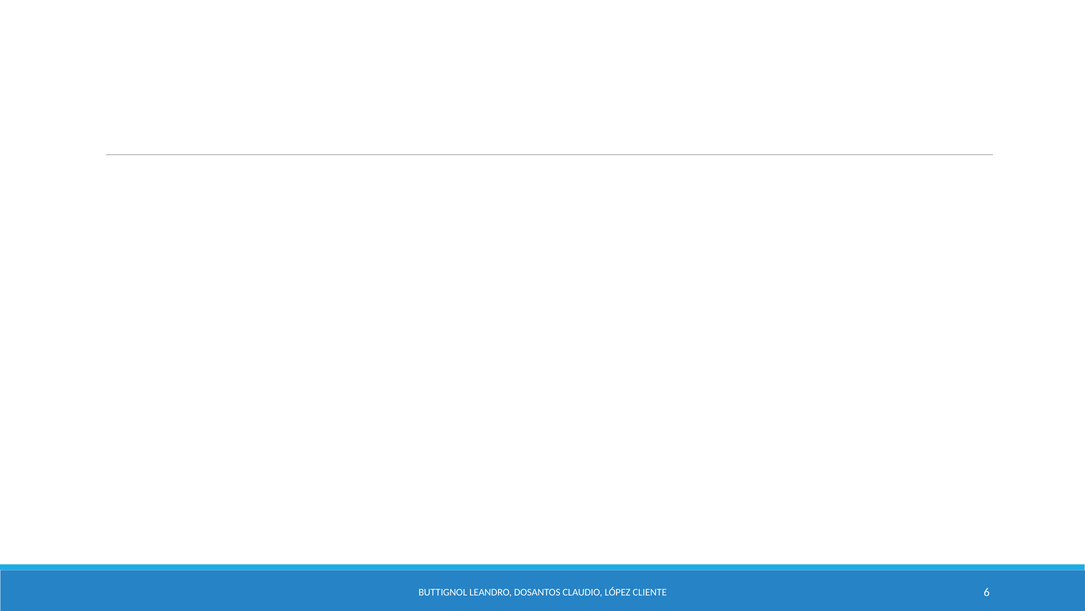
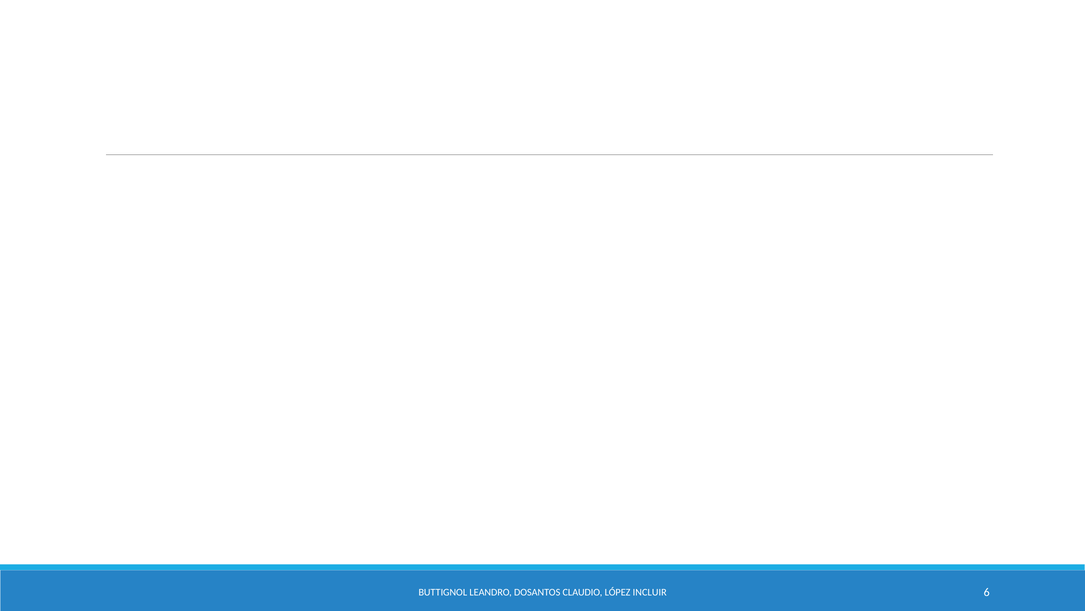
CLIENTE: CLIENTE -> INCLUIR (650, 592)
